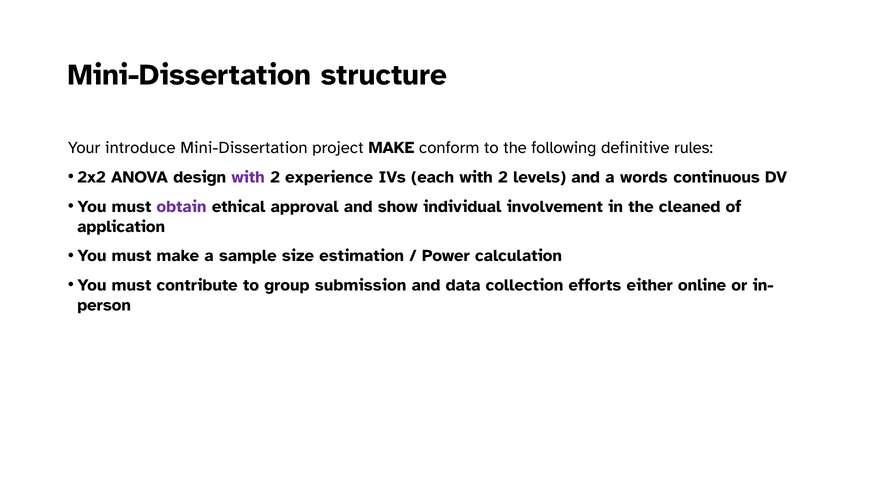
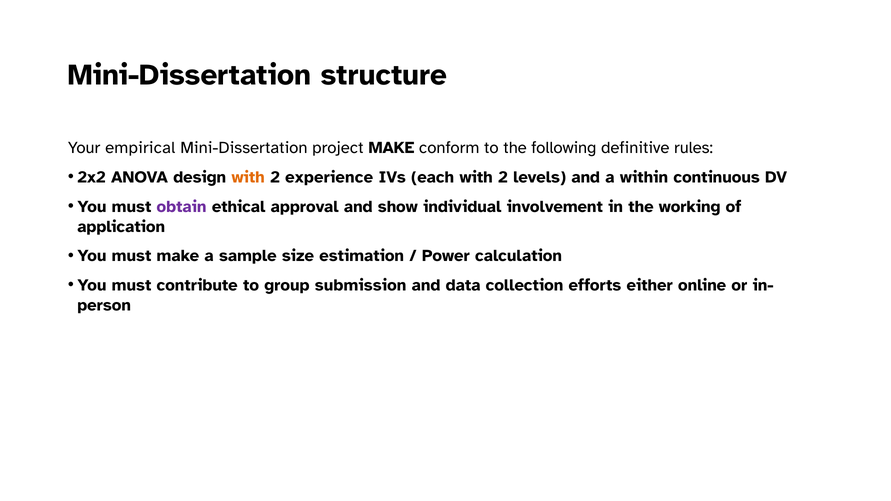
introduce: introduce -> empirical (140, 148)
with colour: purple -> orange (248, 177)
words: words -> within (644, 177)
cleaned: cleaned -> working (690, 207)
